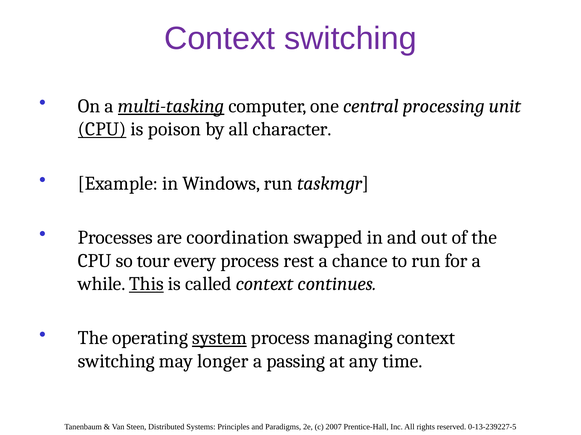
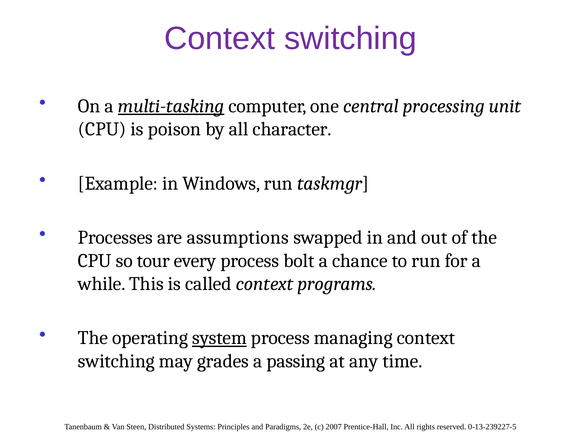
CPU underline: present -> none (102, 129)
coordination: coordination -> assumptions (238, 238)
rest: rest -> bolt (299, 261)
This underline: present -> none (146, 284)
continues: continues -> programs (337, 284)
longer: longer -> grades (223, 362)
